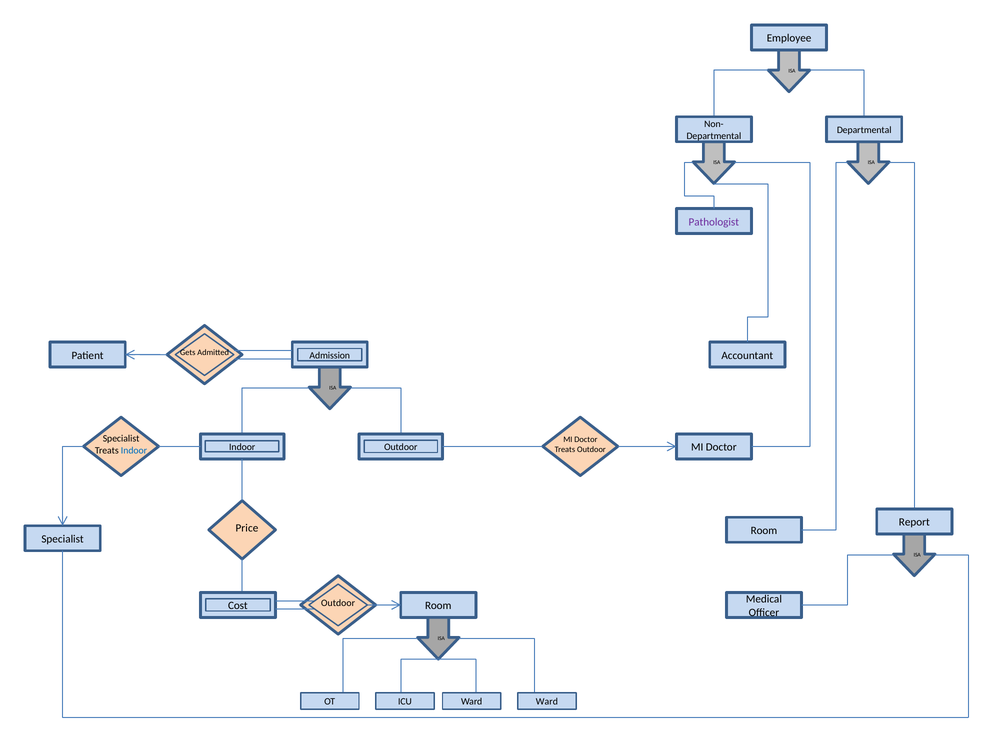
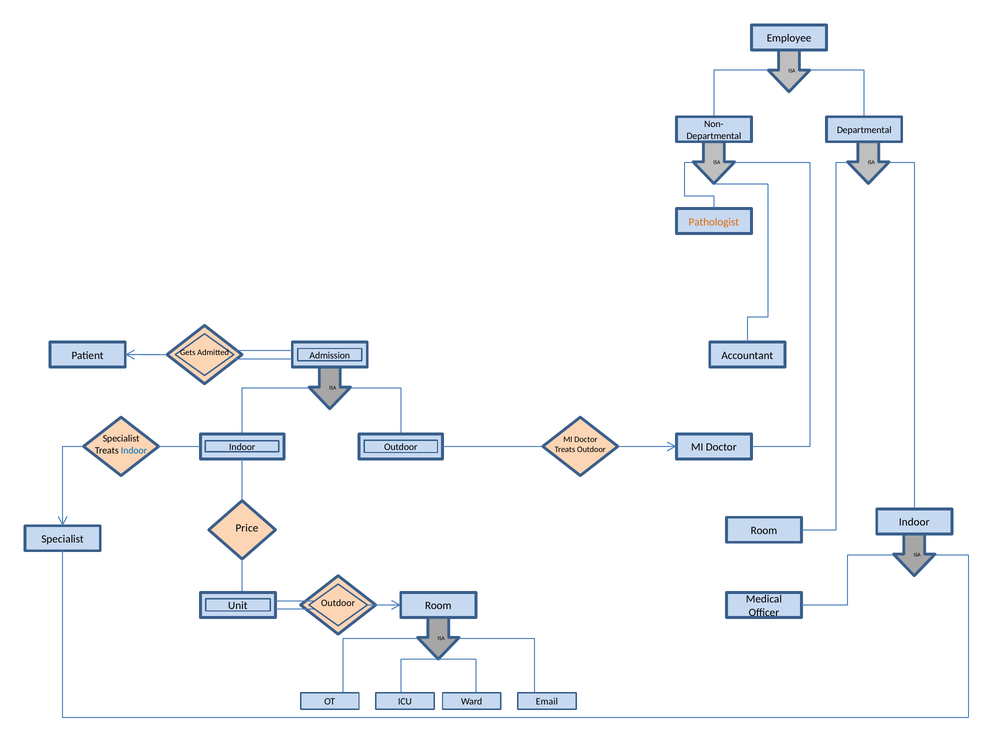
Pathologist colour: purple -> orange (714, 222)
Report: Report -> Indoor (914, 523)
Cost: Cost -> Unit (238, 606)
Ward Ward: Ward -> Email (547, 702)
